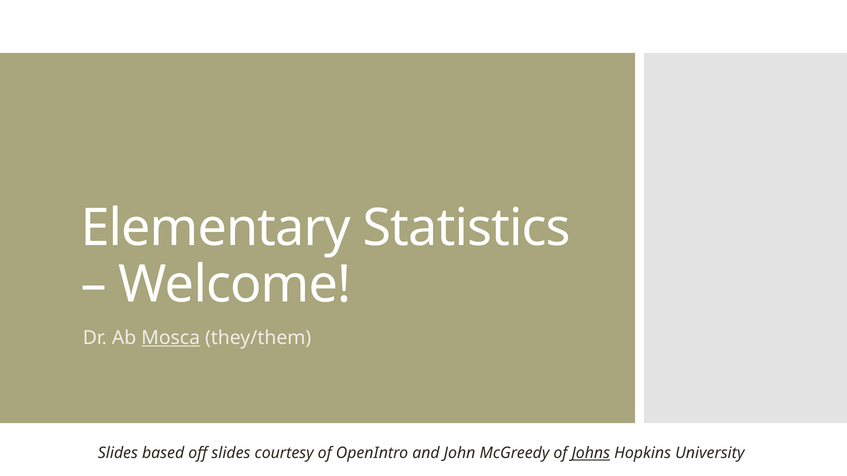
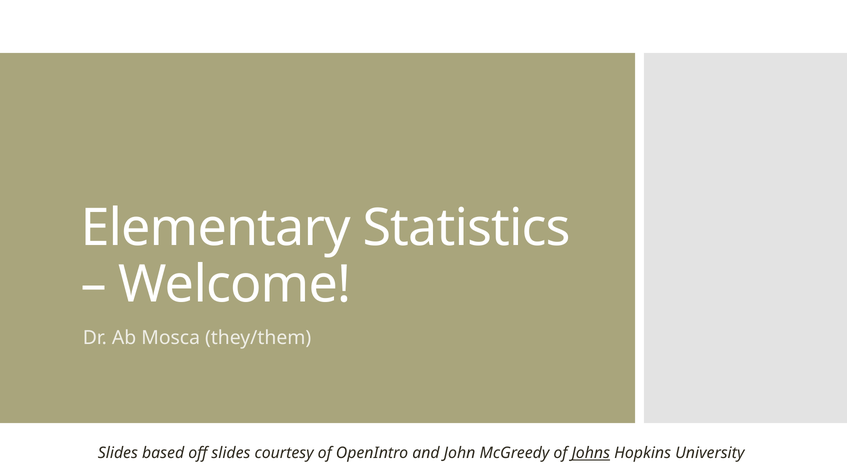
Mosca underline: present -> none (171, 338)
